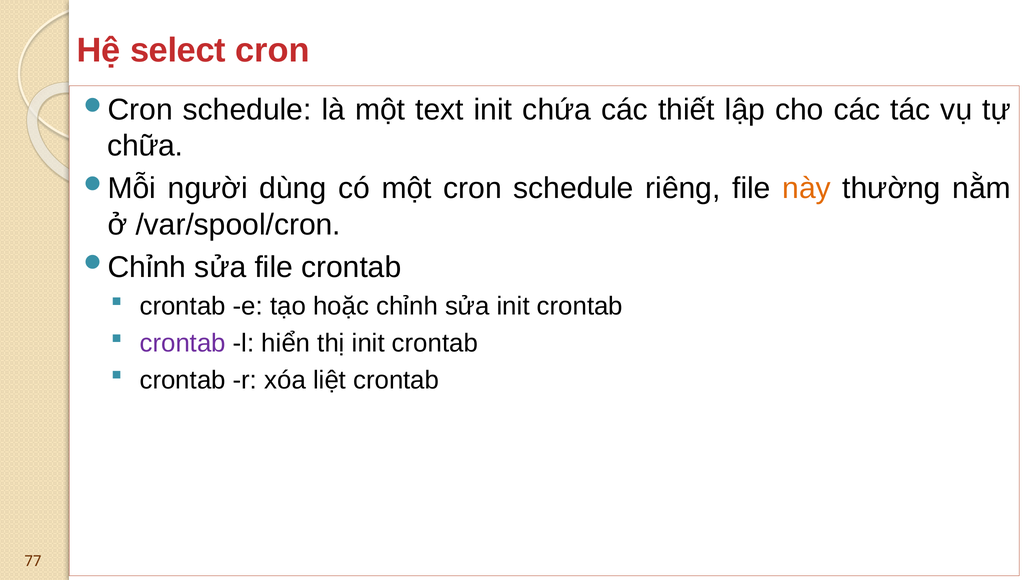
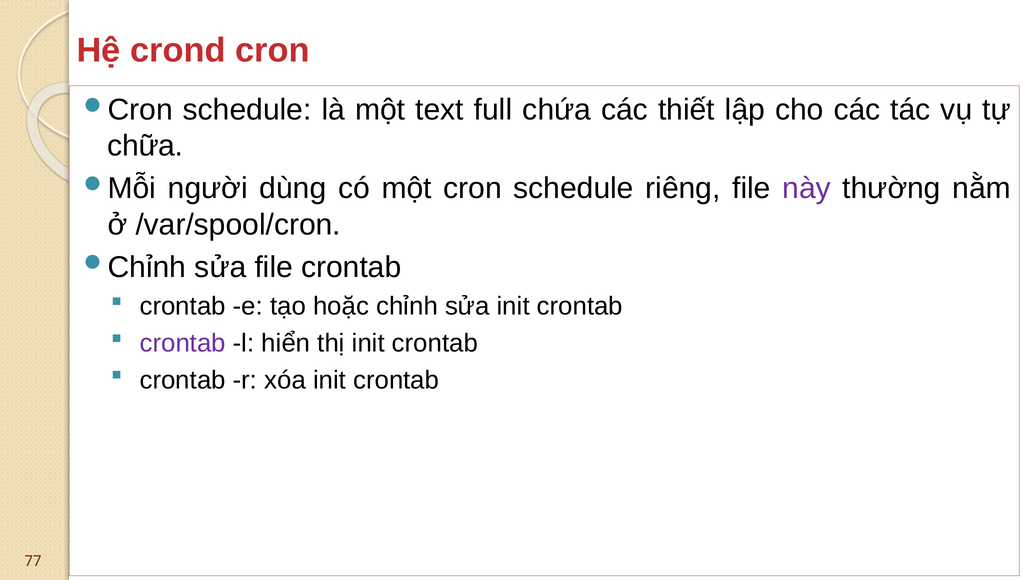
select: select -> crond (178, 50)
text init: init -> full (493, 110)
này colour: orange -> purple (807, 189)
xóa liệt: liệt -> init (330, 380)
